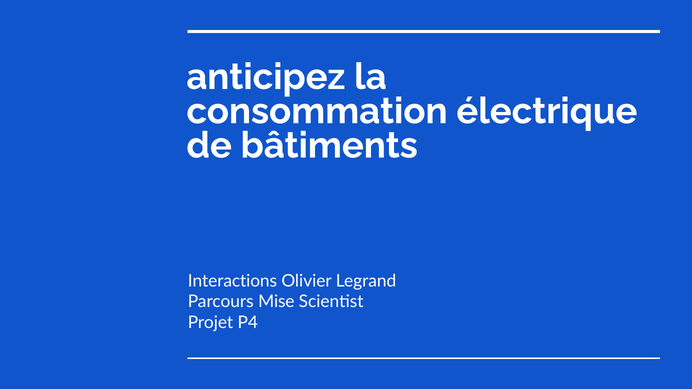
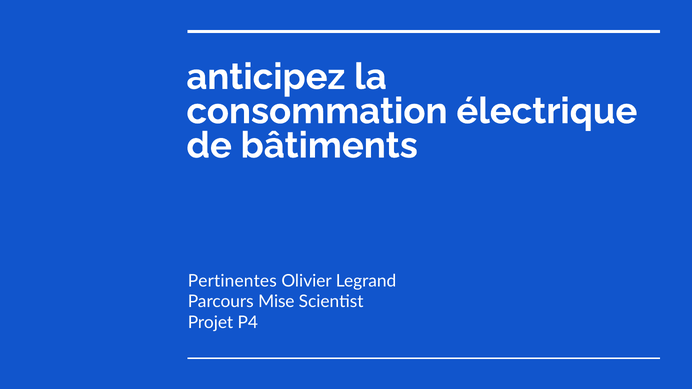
Interactions: Interactions -> Pertinentes (232, 281)
